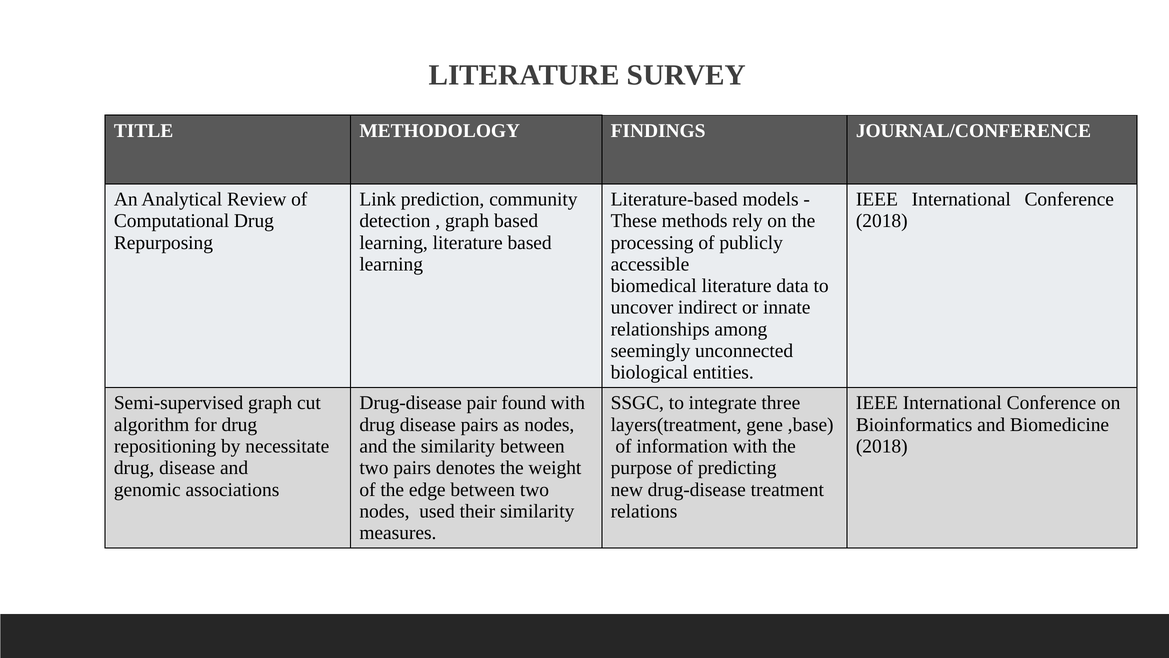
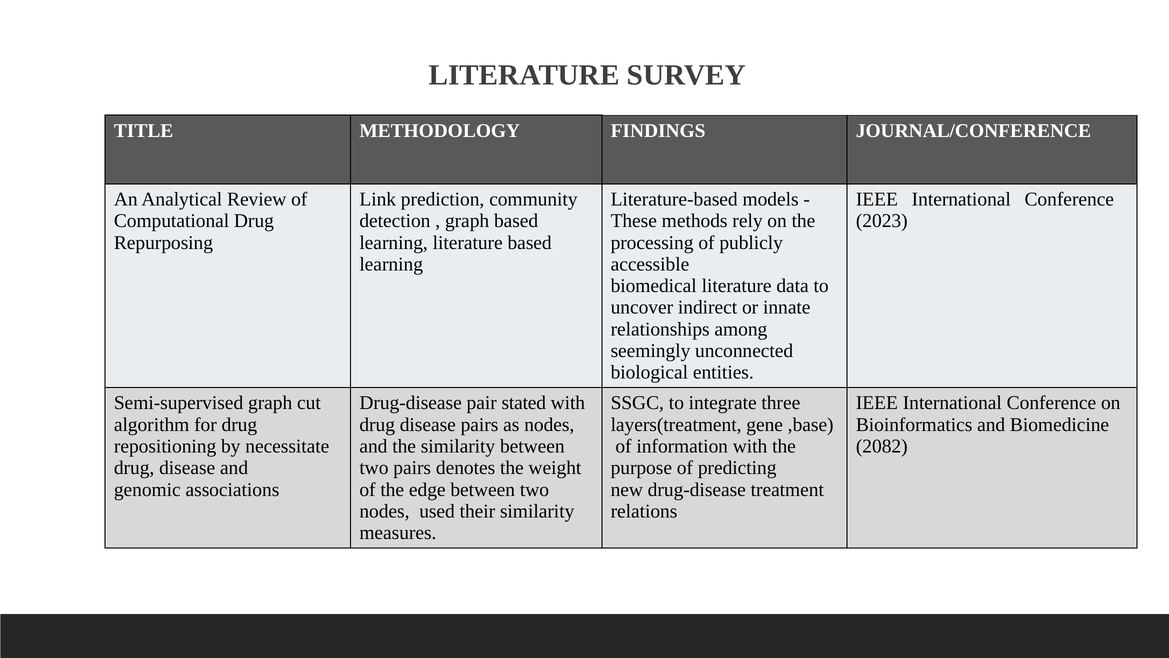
2018: 2018 -> 2023 (882, 221)
found: found -> stated (524, 403)
2018: 2018 -> 2082 (882, 446)
